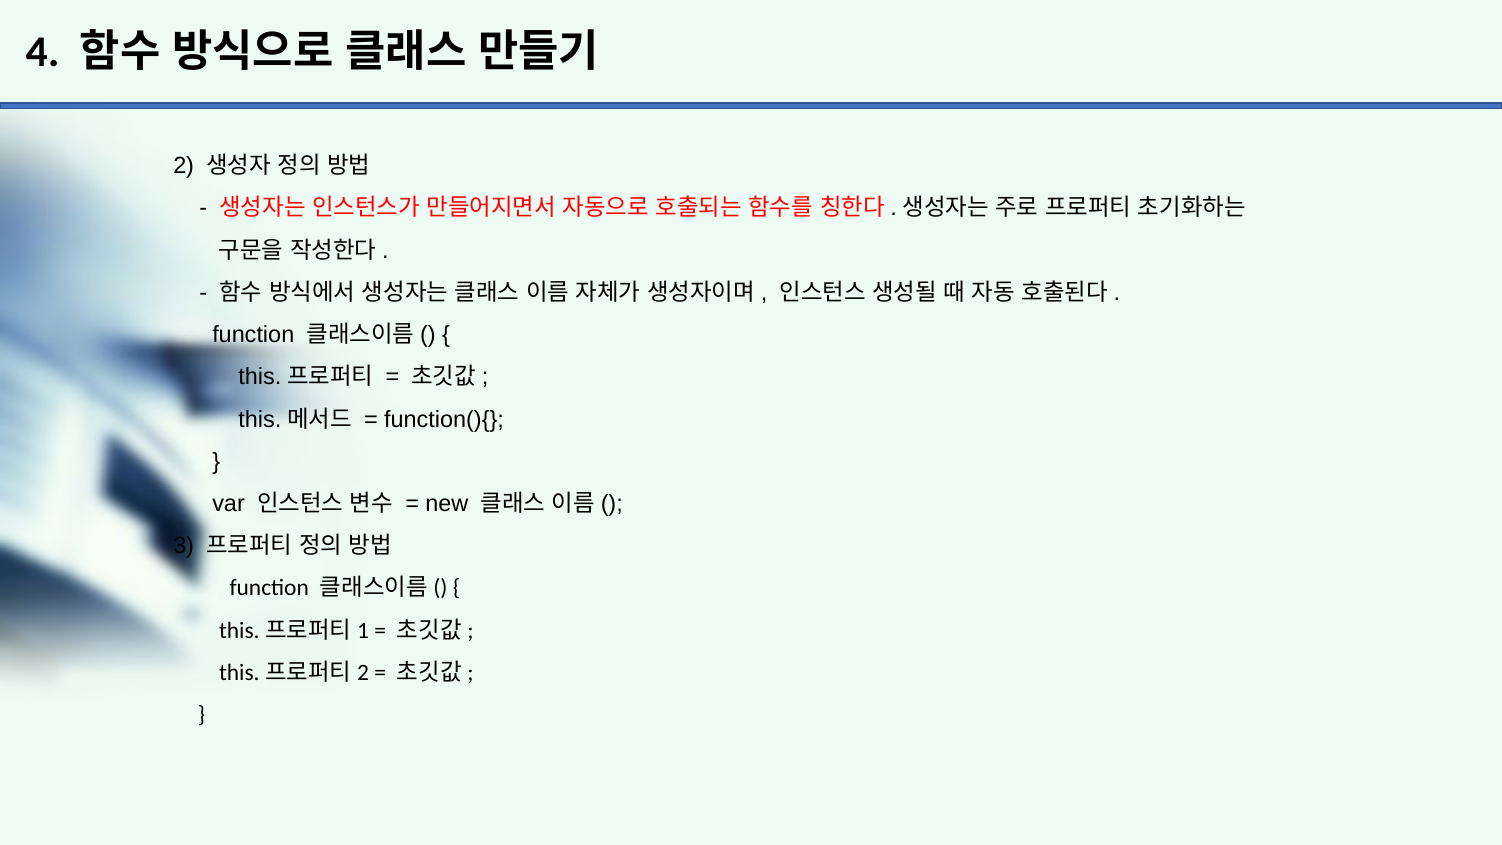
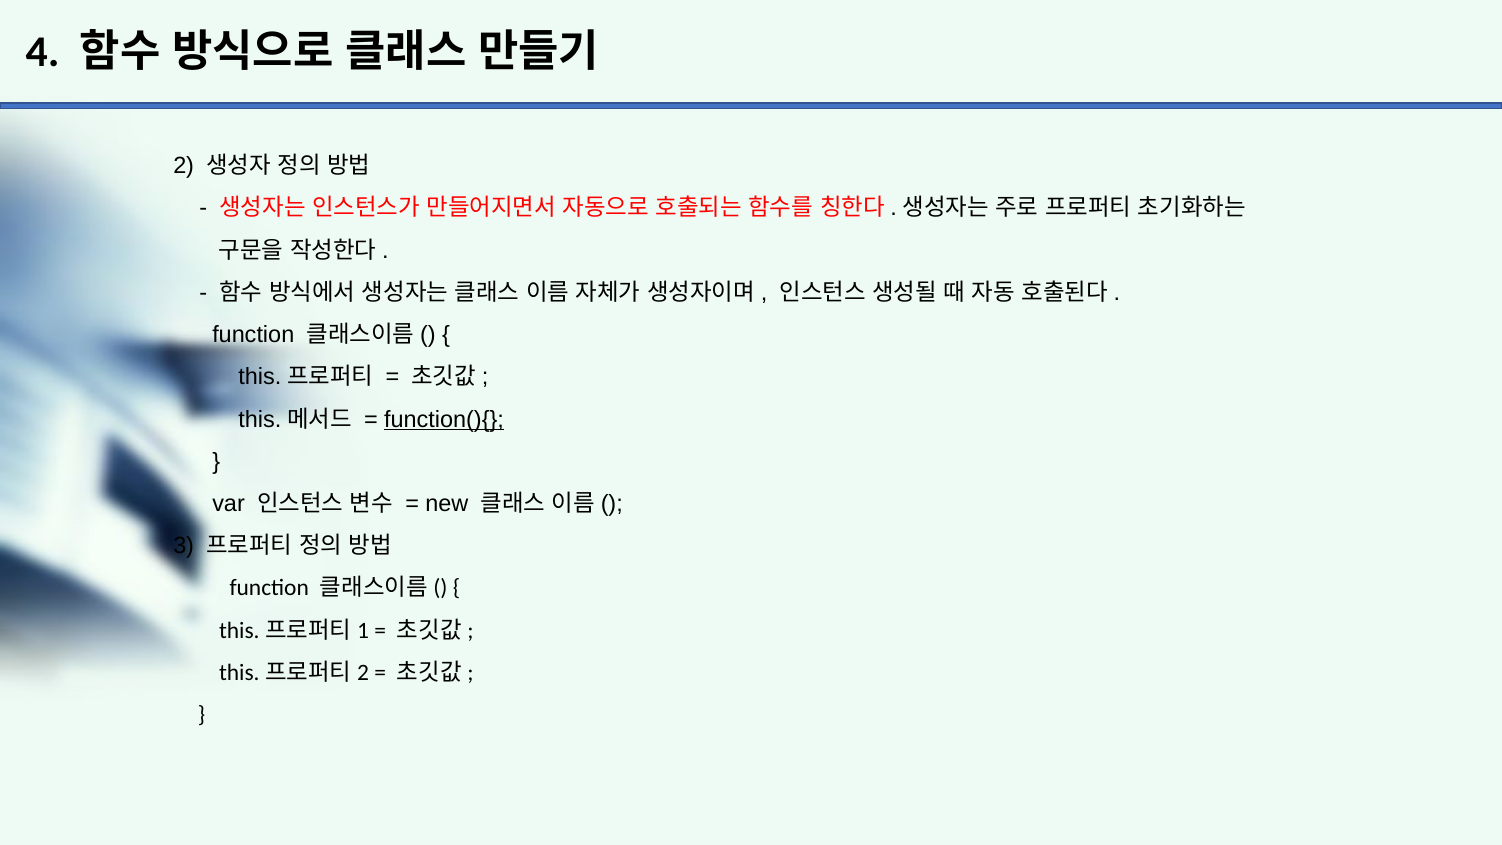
function(){ underline: none -> present (444, 419)
